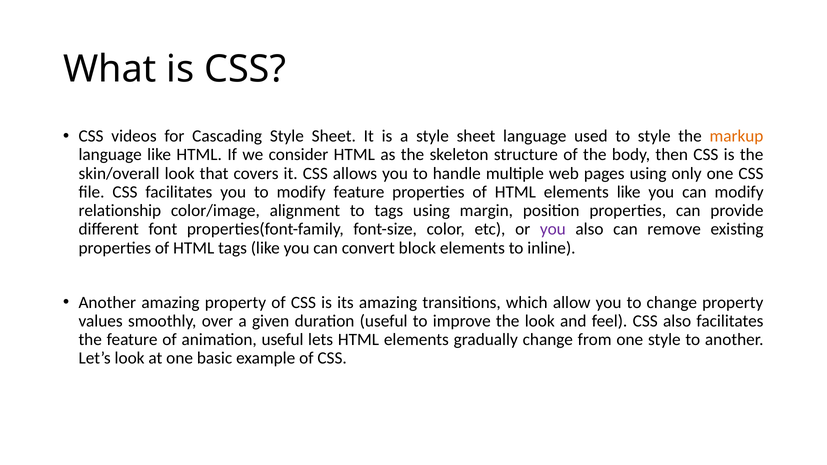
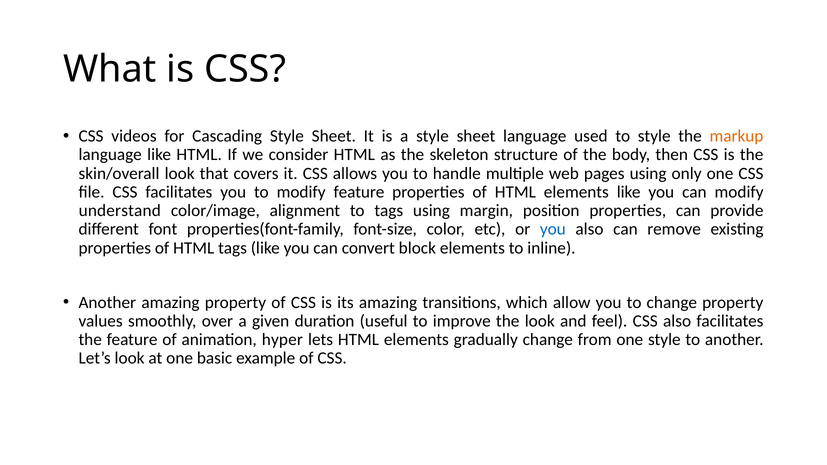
relationship: relationship -> understand (120, 211)
you colour: purple -> blue (553, 229)
animation useful: useful -> hyper (282, 340)
